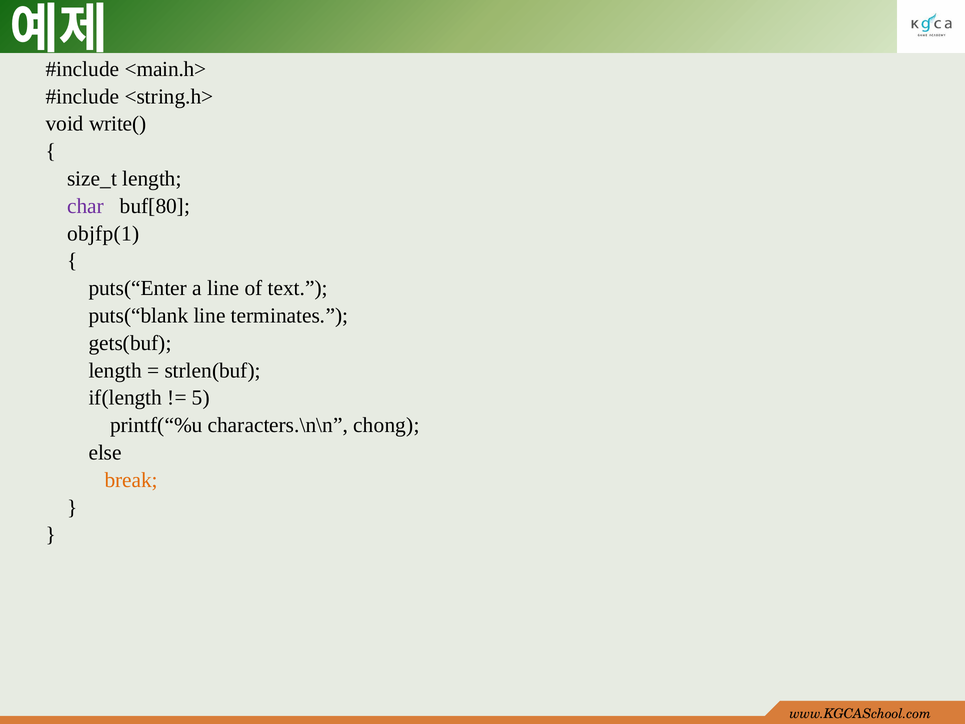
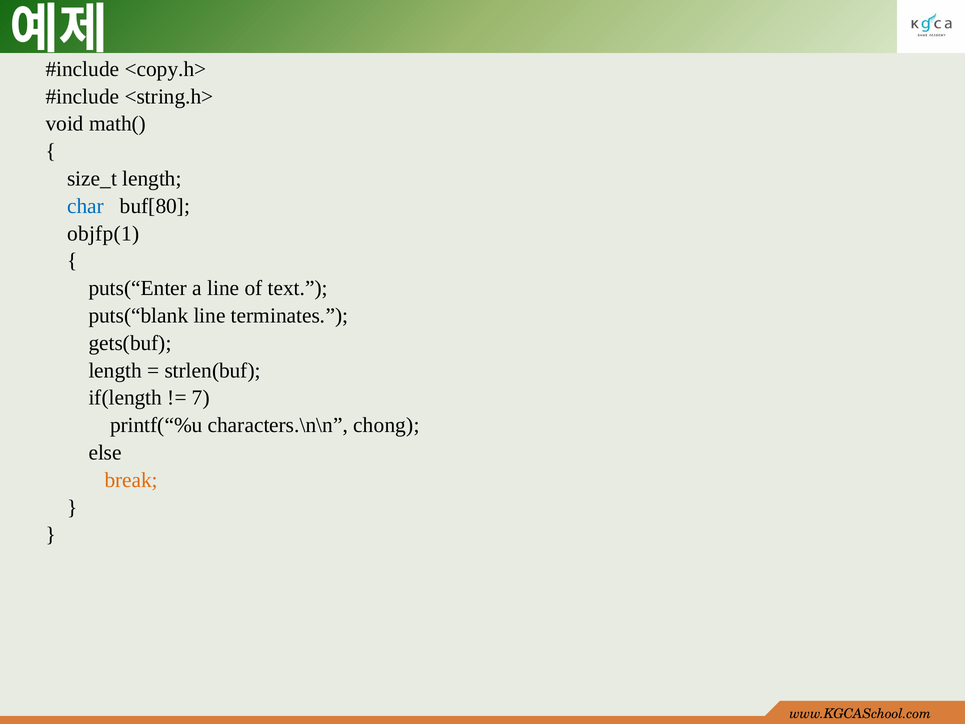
<main.h>: <main.h> -> <copy.h> (165, 69)
write(: write( -> math( (118, 124)
char colour: purple -> blue (86, 206)
5: 5 -> 7 (201, 398)
